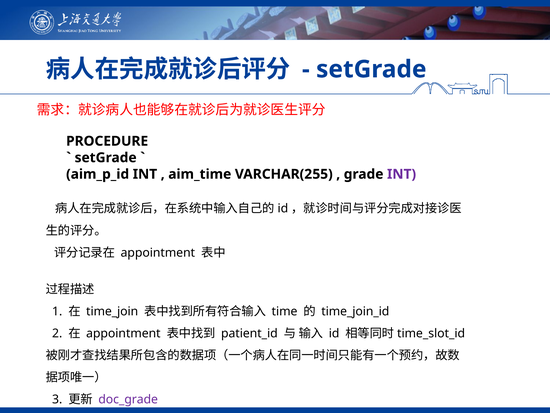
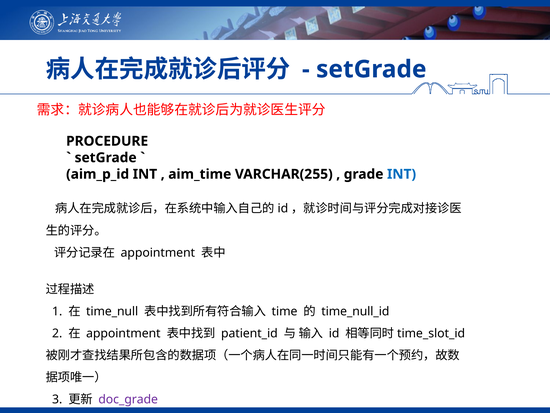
INT colour: purple -> blue (402, 174)
time_join: time_join -> time_null (112, 311)
time_join_id: time_join_id -> time_null_id (355, 311)
